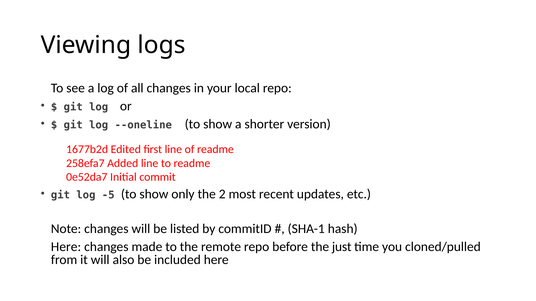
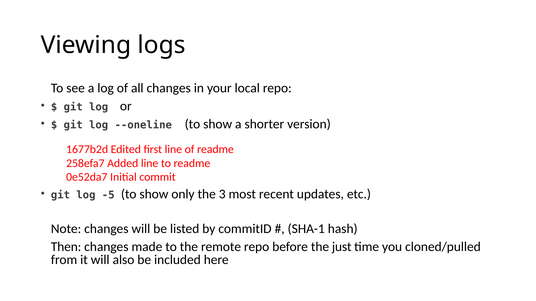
2: 2 -> 3 (222, 195)
Here: Here -> Then (66, 247)
